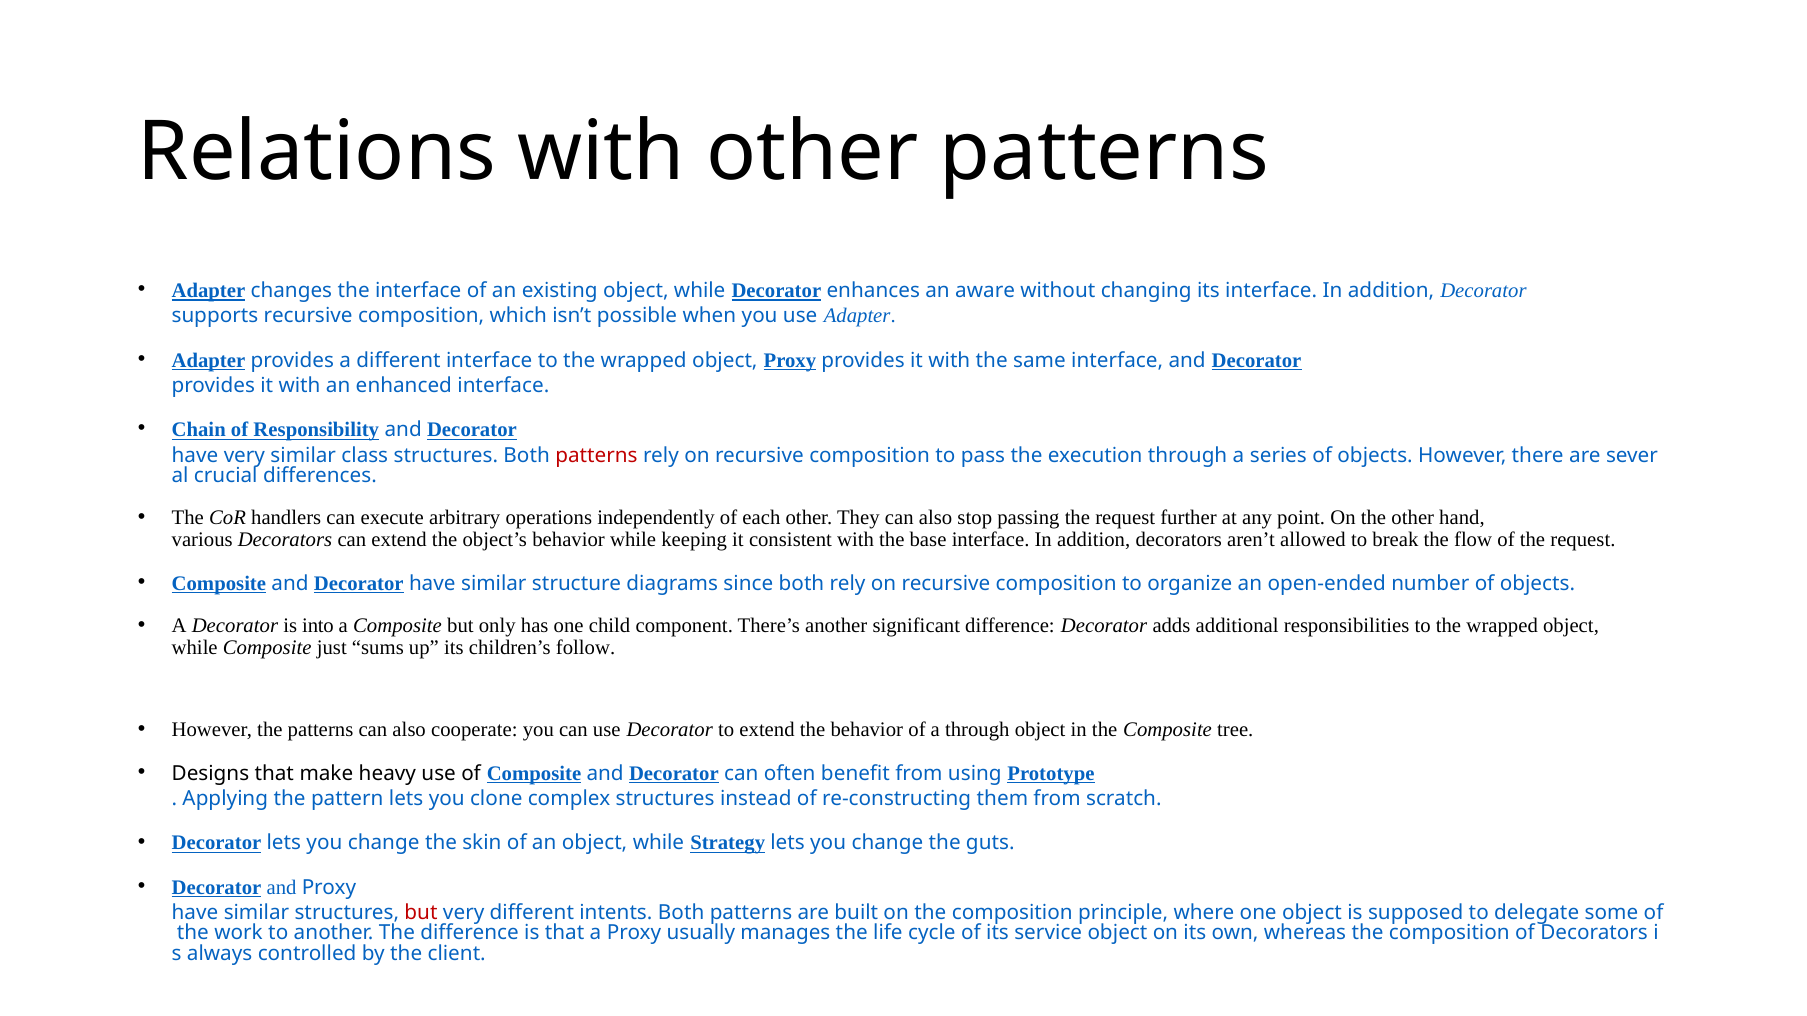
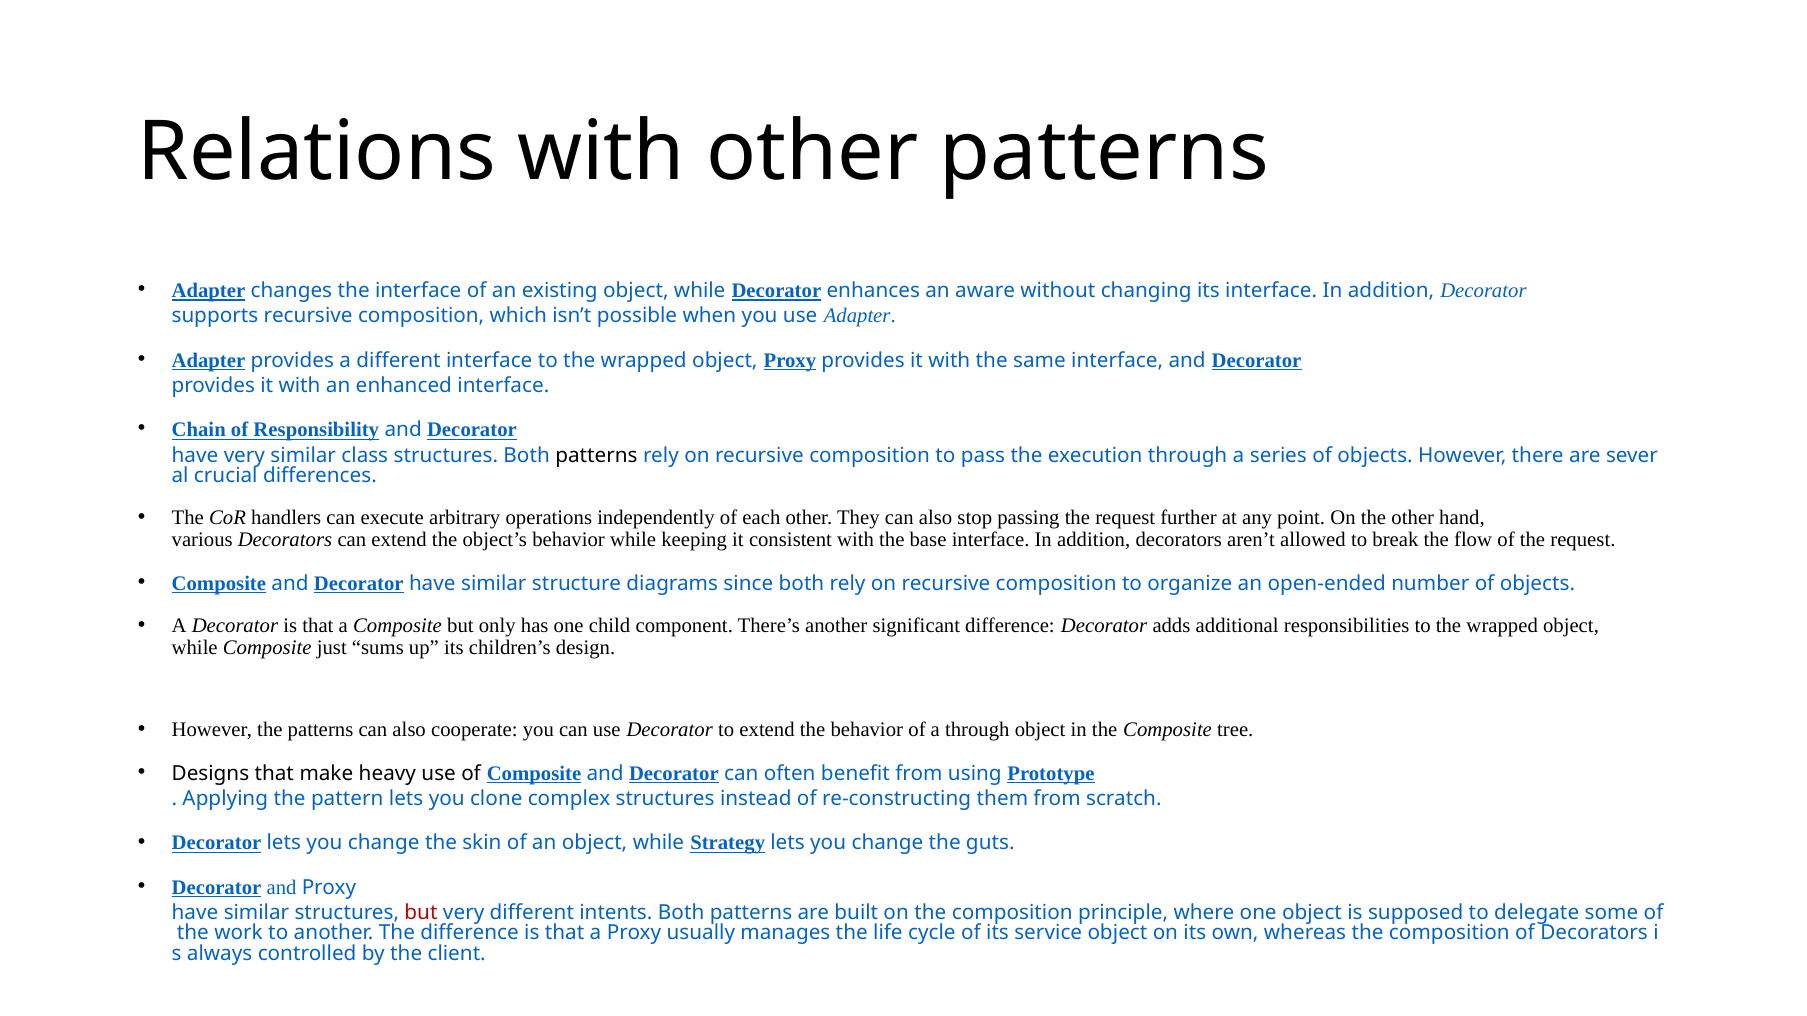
patterns colour: red -> black (596, 455)
Decorator is into: into -> that (318, 625)
follow: follow -> design (586, 648)
